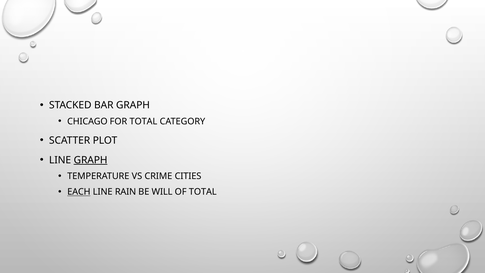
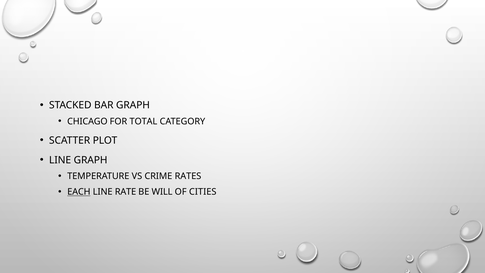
GRAPH underline: present -> none (91, 160)
CITIES: CITIES -> RATES (188, 176)
RAIN: RAIN -> RATE (126, 192)
OF TOTAL: TOTAL -> CITIES (203, 192)
